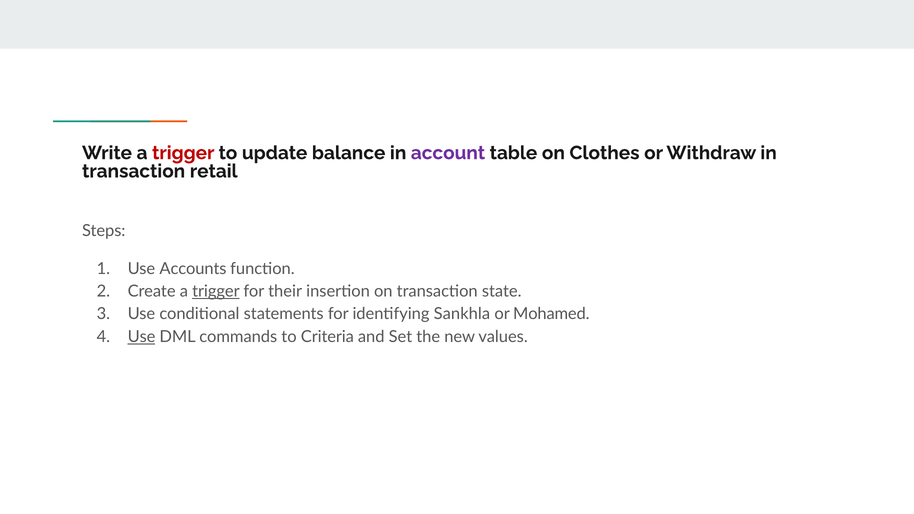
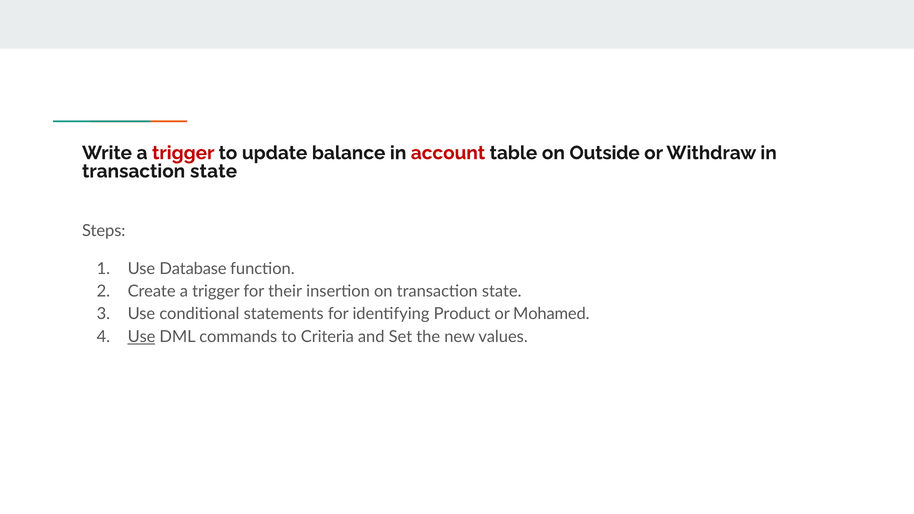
account colour: purple -> red (448, 153)
Clothes: Clothes -> Outside (605, 153)
retail: retail -> state (214, 171)
Accounts: Accounts -> Database (193, 269)
trigger underline: present -> none (216, 291)
Sankhla: Sankhla -> Product (462, 314)
